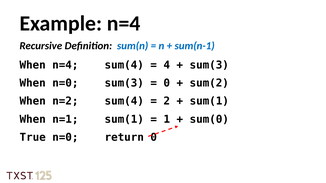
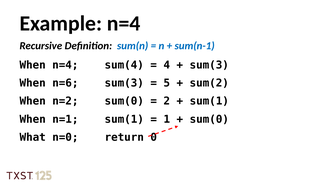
When n=0: n=0 -> n=6 (65, 83)
0: 0 -> 5 (167, 83)
n=2 sum(4: sum(4 -> sum(0 (124, 101)
True: True -> What (33, 137)
